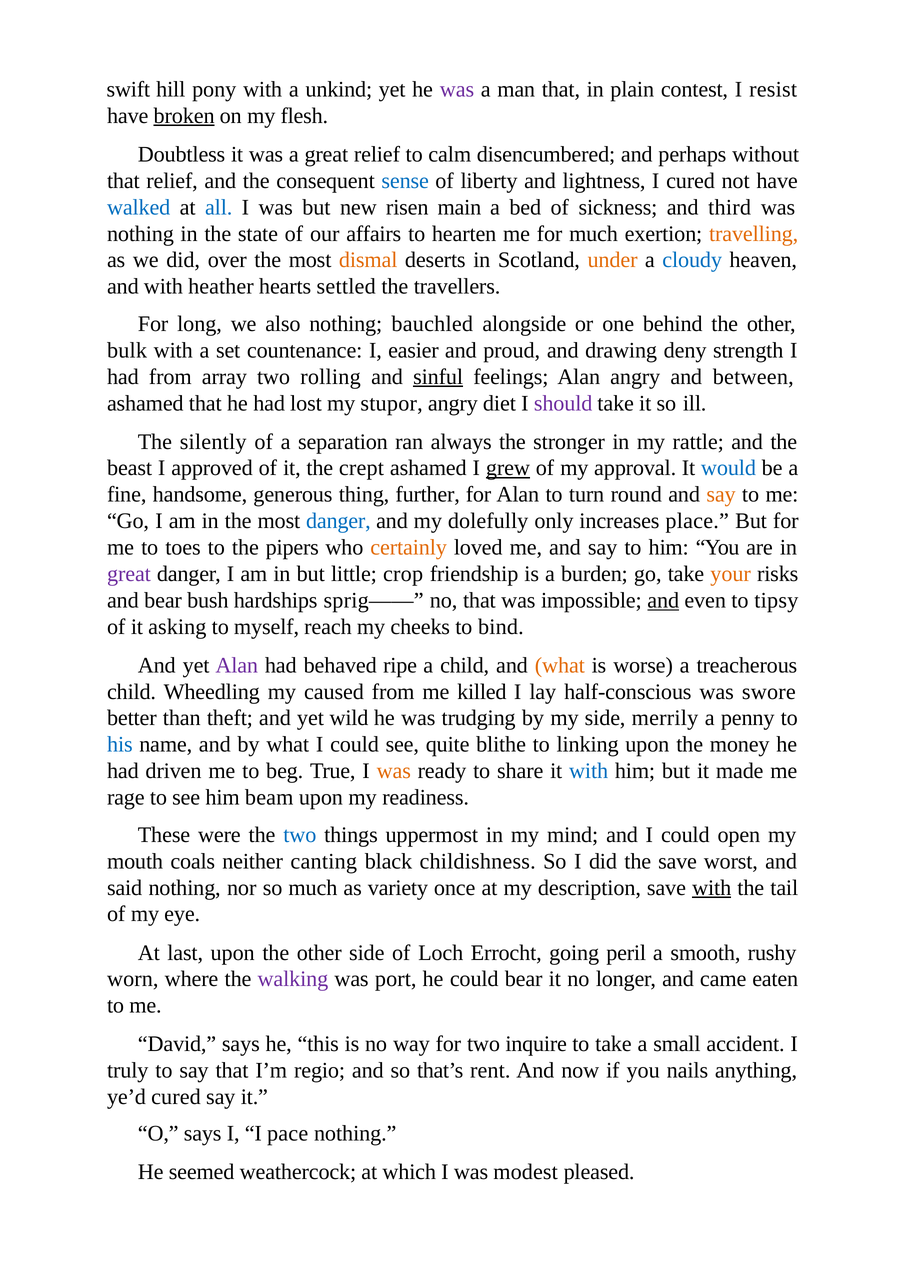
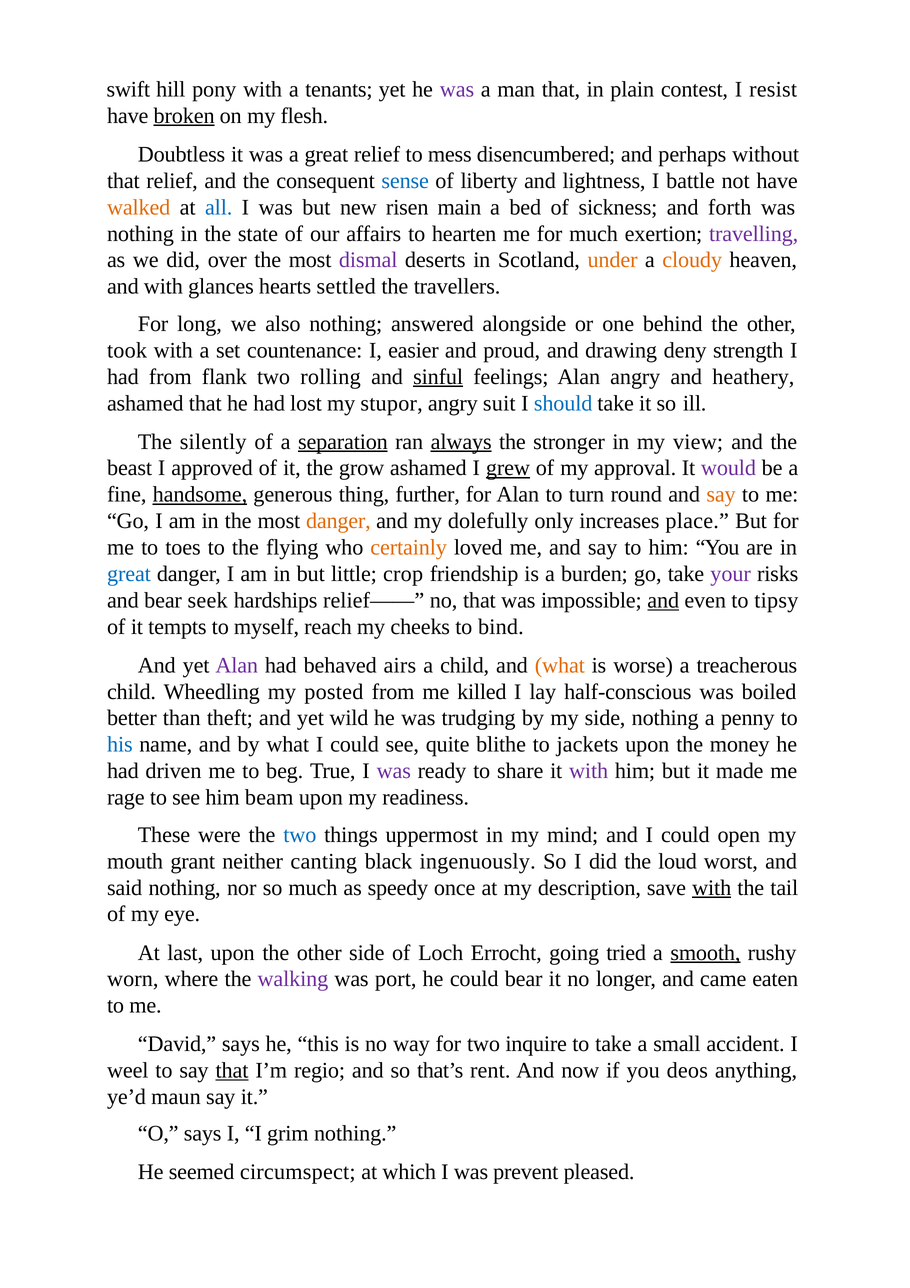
unkind: unkind -> tenants (339, 89)
calm: calm -> mess (450, 154)
I cured: cured -> battle (691, 181)
walked colour: blue -> orange (139, 207)
third: third -> forth (730, 207)
travelling colour: orange -> purple (754, 234)
dismal colour: orange -> purple (368, 260)
cloudy colour: blue -> orange (692, 260)
heather: heather -> glances (221, 287)
bauchled: bauchled -> answered (432, 324)
bulk: bulk -> took (127, 350)
array: array -> flank (224, 377)
between: between -> heathery (753, 377)
diet: diet -> suit (499, 403)
should colour: purple -> blue (563, 403)
separation underline: none -> present (343, 442)
always underline: none -> present (461, 442)
rattle: rattle -> view (698, 442)
crept: crept -> grow (362, 468)
would colour: blue -> purple (728, 468)
handsome underline: none -> present (200, 495)
danger colour: blue -> orange (338, 521)
pipers: pipers -> flying (292, 547)
great colour: purple -> blue (129, 574)
your colour: orange -> purple (731, 574)
bush: bush -> seek (208, 600)
sprig——: sprig—— -> relief—— (374, 600)
asking: asking -> tempts (177, 627)
ripe: ripe -> airs (400, 665)
caused: caused -> posted (334, 692)
swore: swore -> boiled (769, 692)
side merrily: merrily -> nothing (665, 718)
linking: linking -> jackets (588, 744)
was colour: orange -> purple (394, 771)
with colour: blue -> purple (589, 771)
coals: coals -> grant (193, 861)
childishness: childishness -> ingenuously (478, 861)
the save: save -> loud (678, 861)
variety: variety -> speedy (398, 888)
peril: peril -> tried (626, 953)
smooth underline: none -> present (705, 953)
truly: truly -> weel (128, 1070)
that underline: none -> present (232, 1070)
nails: nails -> deos (687, 1070)
ye’d cured: cured -> maun (176, 1097)
pace: pace -> grim (288, 1133)
weathercock: weathercock -> circumspect (298, 1172)
modest: modest -> prevent (526, 1172)
